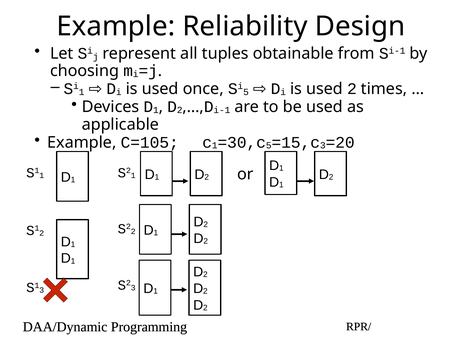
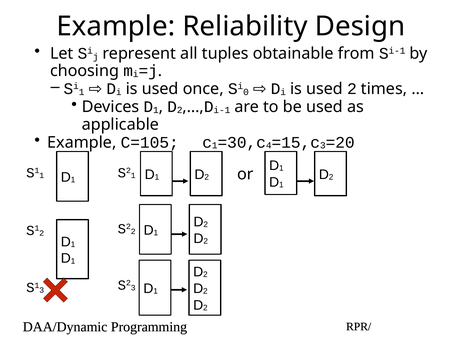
5: 5 -> 0 (246, 92)
5: 5 -> 4 (269, 146)
